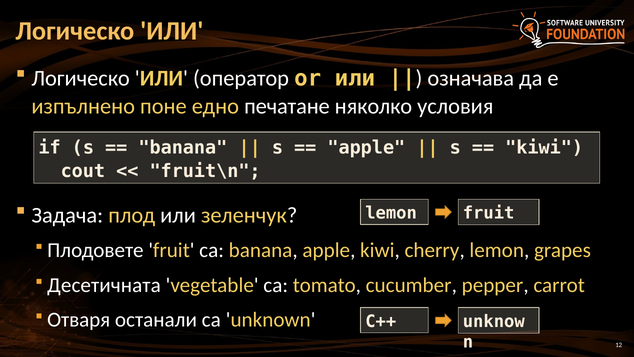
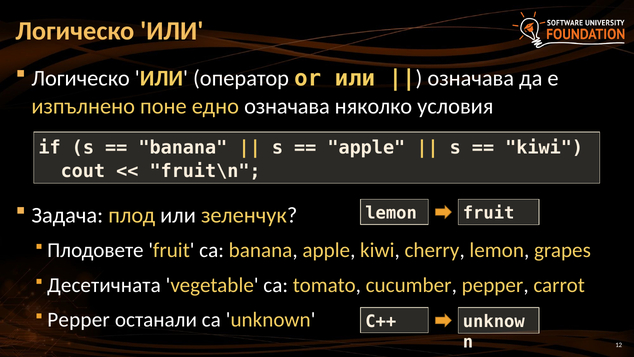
едно печатане: печатане -> означава (287, 106)
Отваря: Отваря -> Pepper (79, 319)
